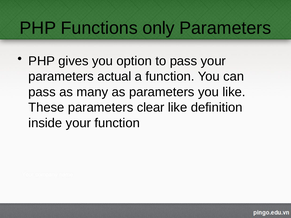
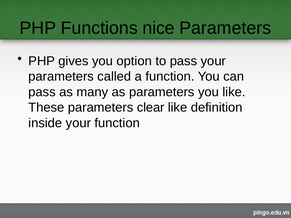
only: only -> nice (159, 28)
actual: actual -> called (114, 77)
